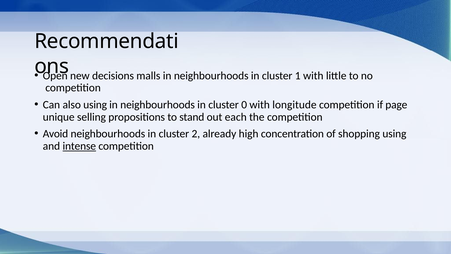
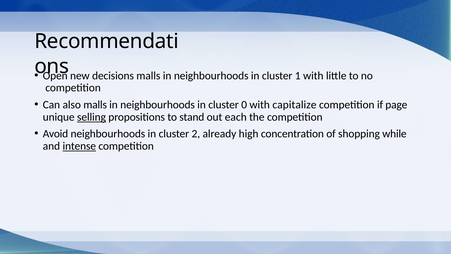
also using: using -> malls (95, 105)
longitude: longitude -> capitalize (294, 105)
selling underline: none -> present (91, 117)
shopping using: using -> while (394, 134)
